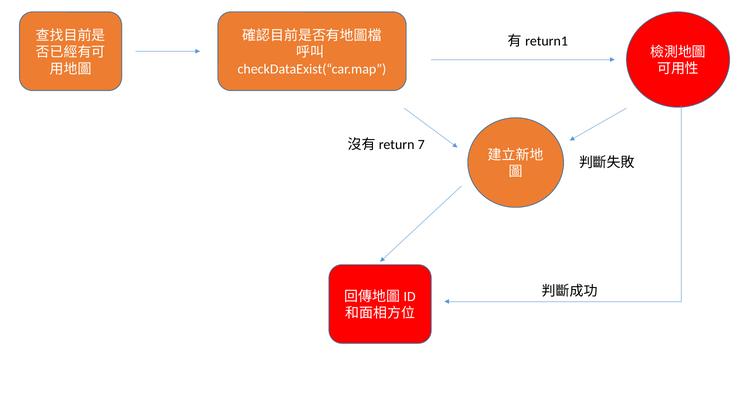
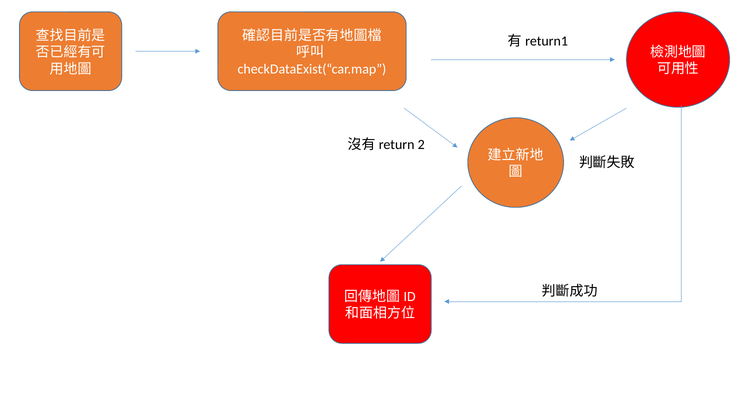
7: 7 -> 2 (421, 145)
